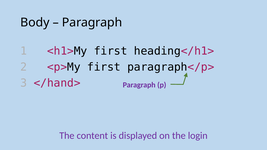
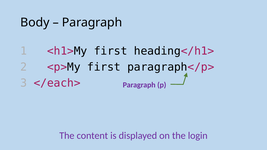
</hand>: </hand> -> </each> (57, 83)
